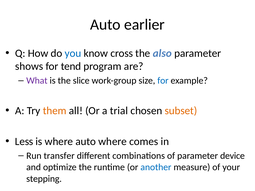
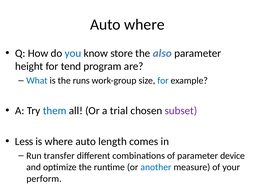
Auto earlier: earlier -> where (144, 25)
cross: cross -> store (122, 53)
shows: shows -> height (29, 66)
What colour: purple -> blue (37, 81)
slice: slice -> runs (81, 81)
them colour: orange -> blue (55, 111)
subset colour: orange -> purple (181, 111)
auto where: where -> length (113, 142)
stepping: stepping -> perform (44, 179)
